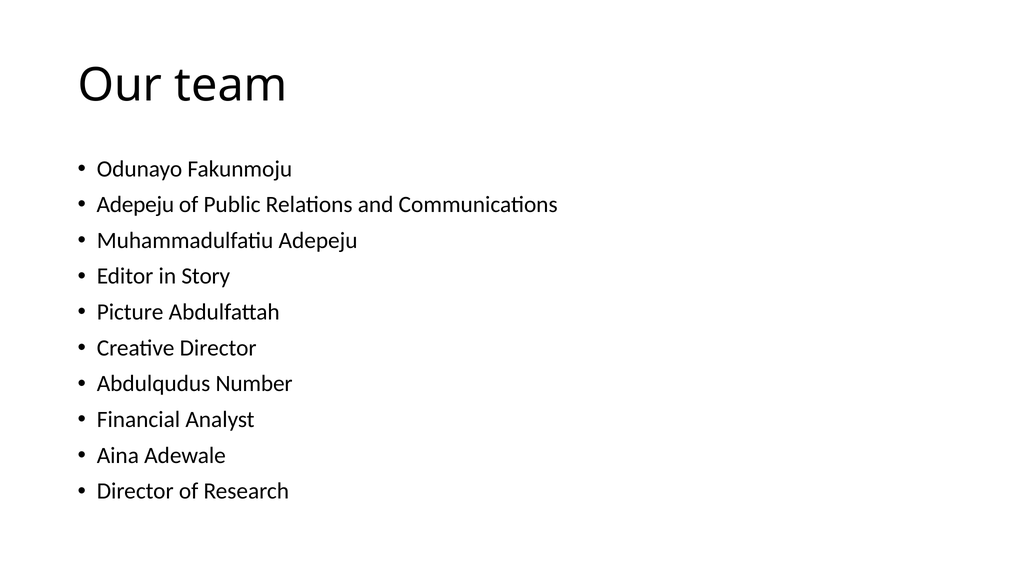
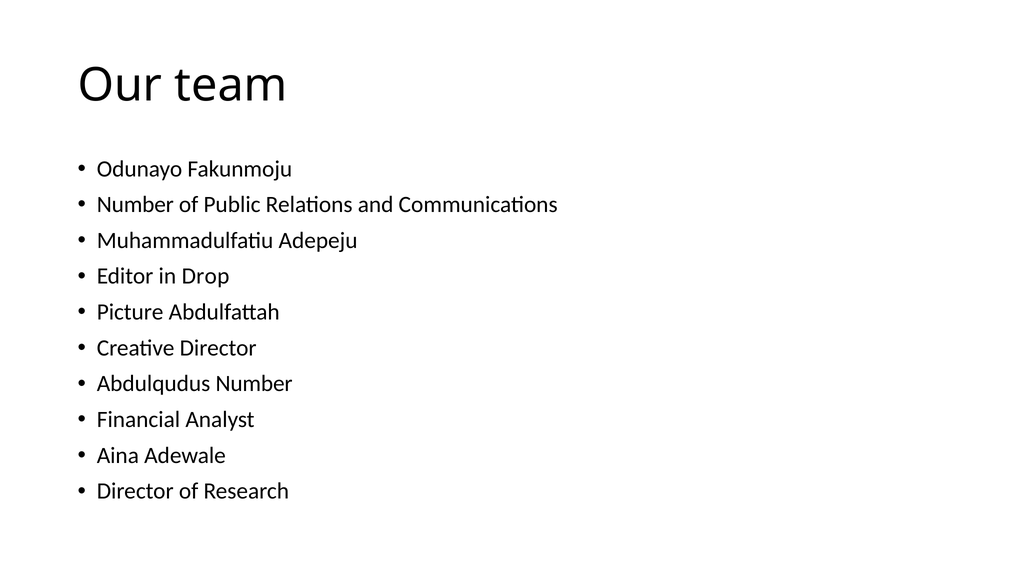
Adepeju: Adepeju -> Number (135, 205)
Story: Story -> Drop (206, 276)
